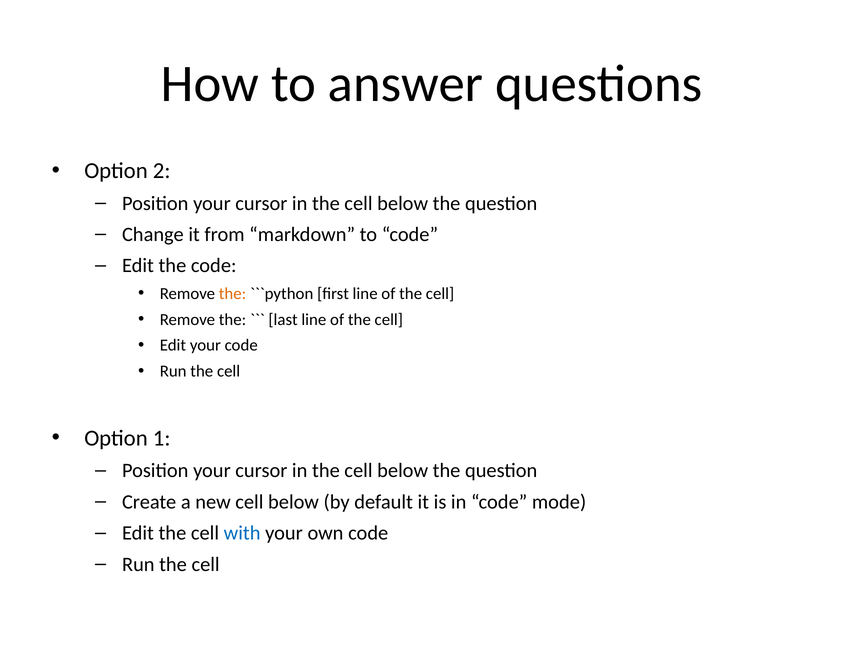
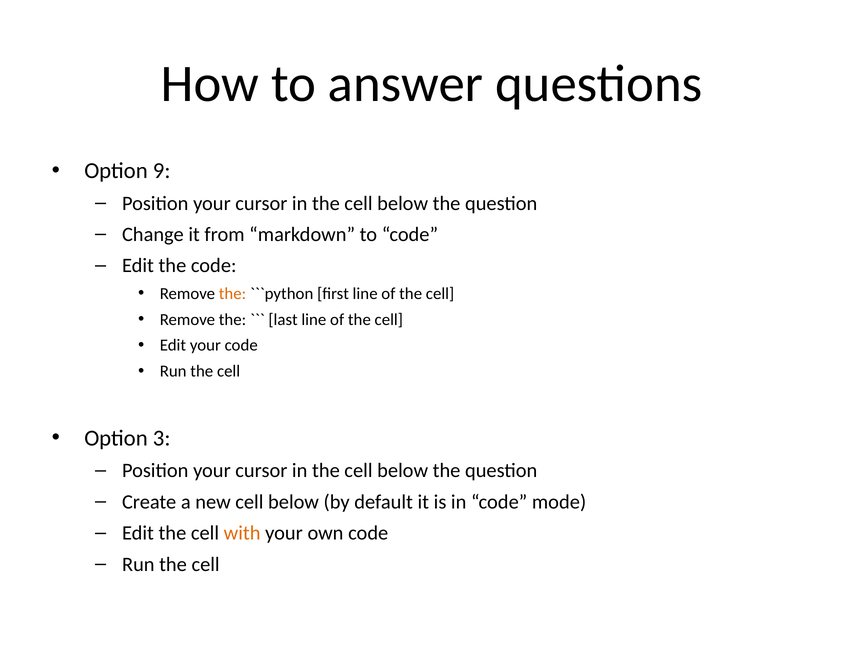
2: 2 -> 9 (162, 171)
1: 1 -> 3 (162, 438)
with colour: blue -> orange (242, 533)
